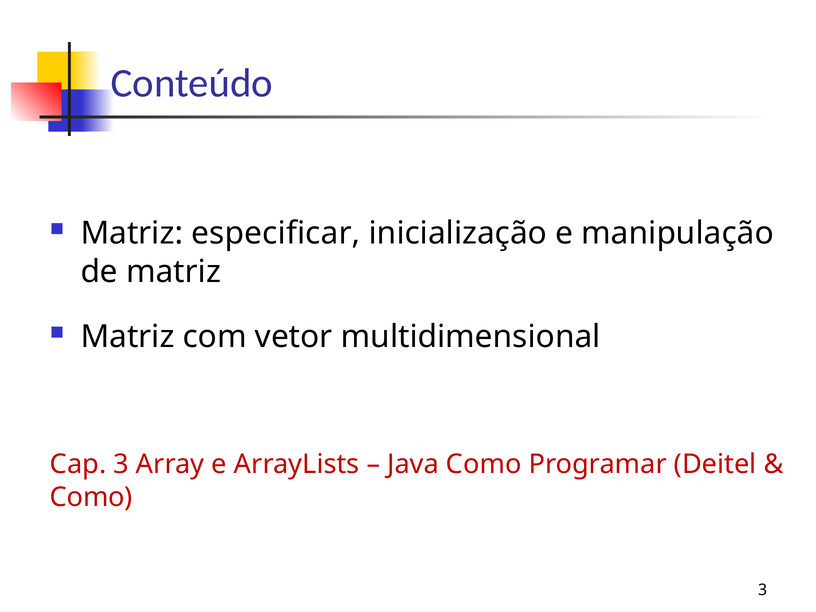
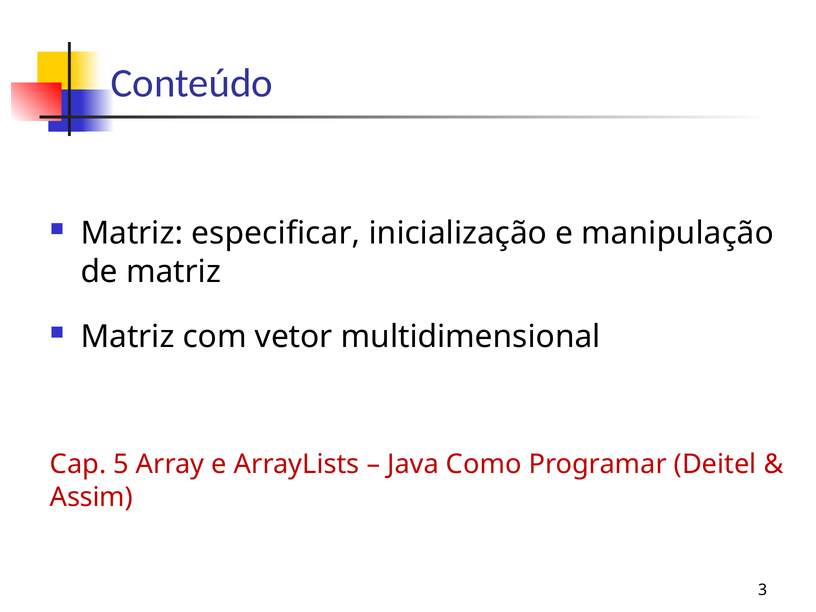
Cap 3: 3 -> 5 (121, 464)
Como: Como -> Assim (91, 497)
